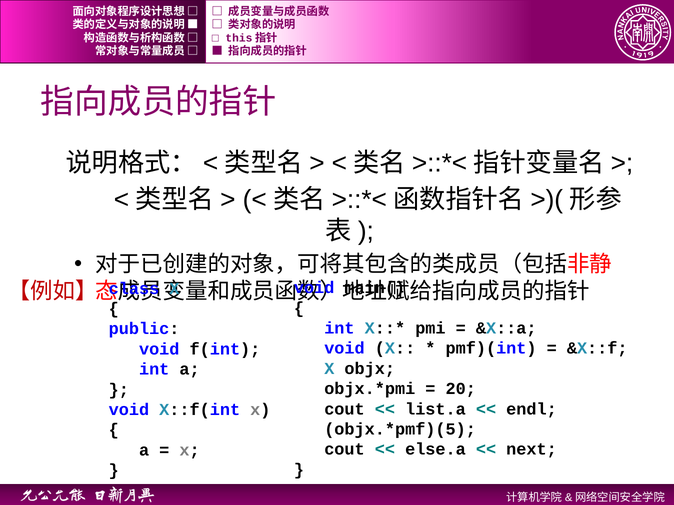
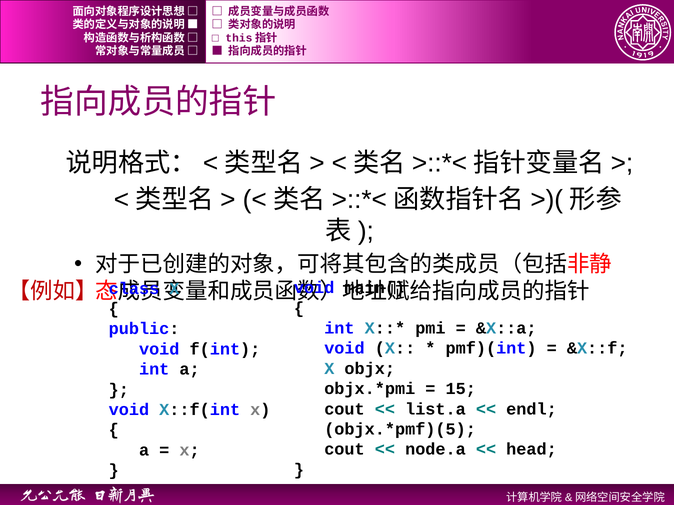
20: 20 -> 15 (461, 389)
else.a: else.a -> node.a (435, 450)
next: next -> head (532, 450)
